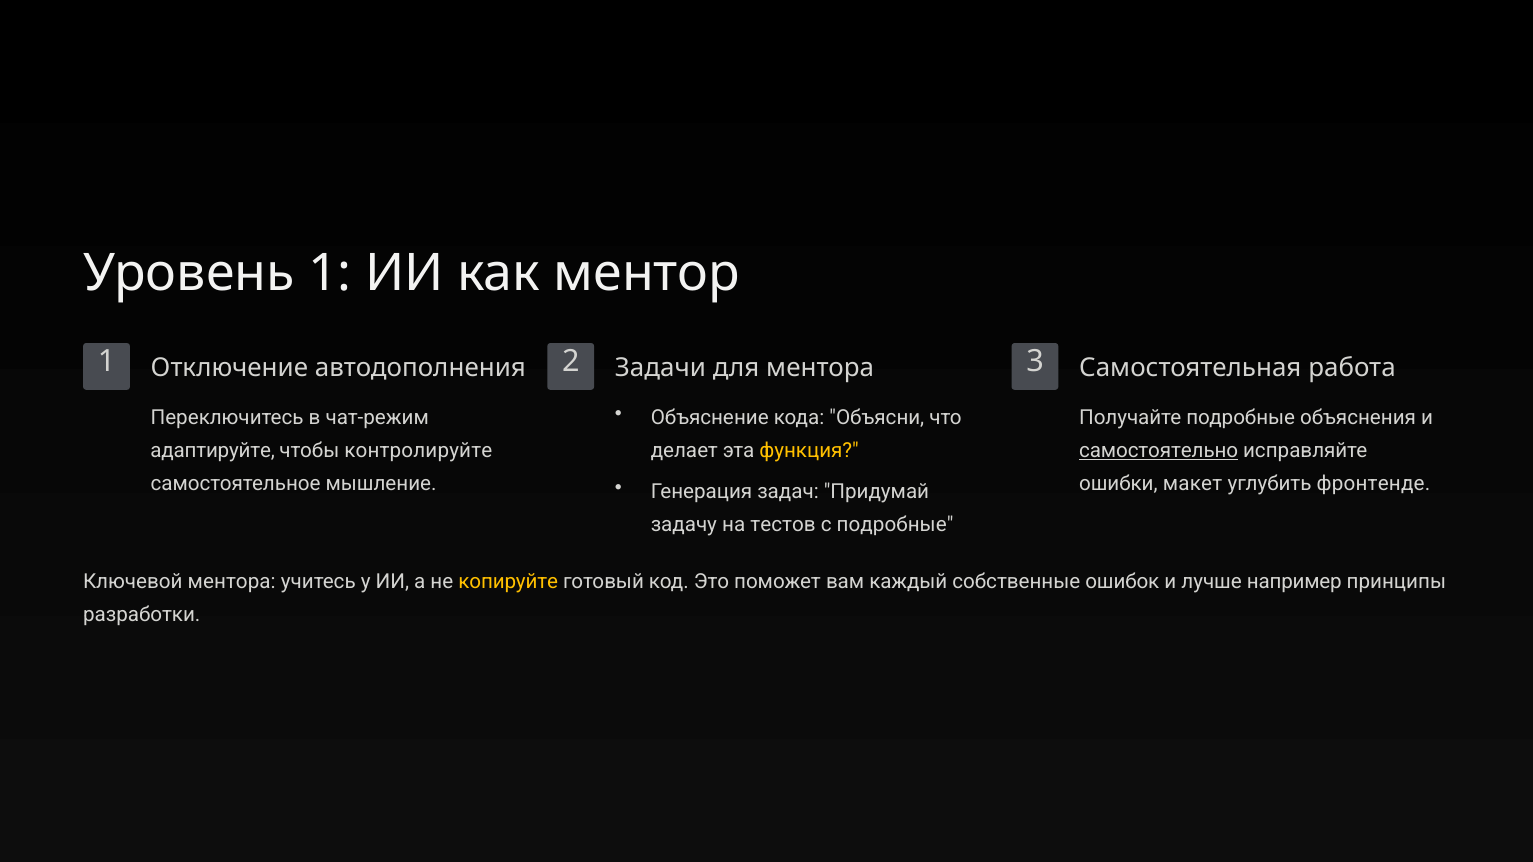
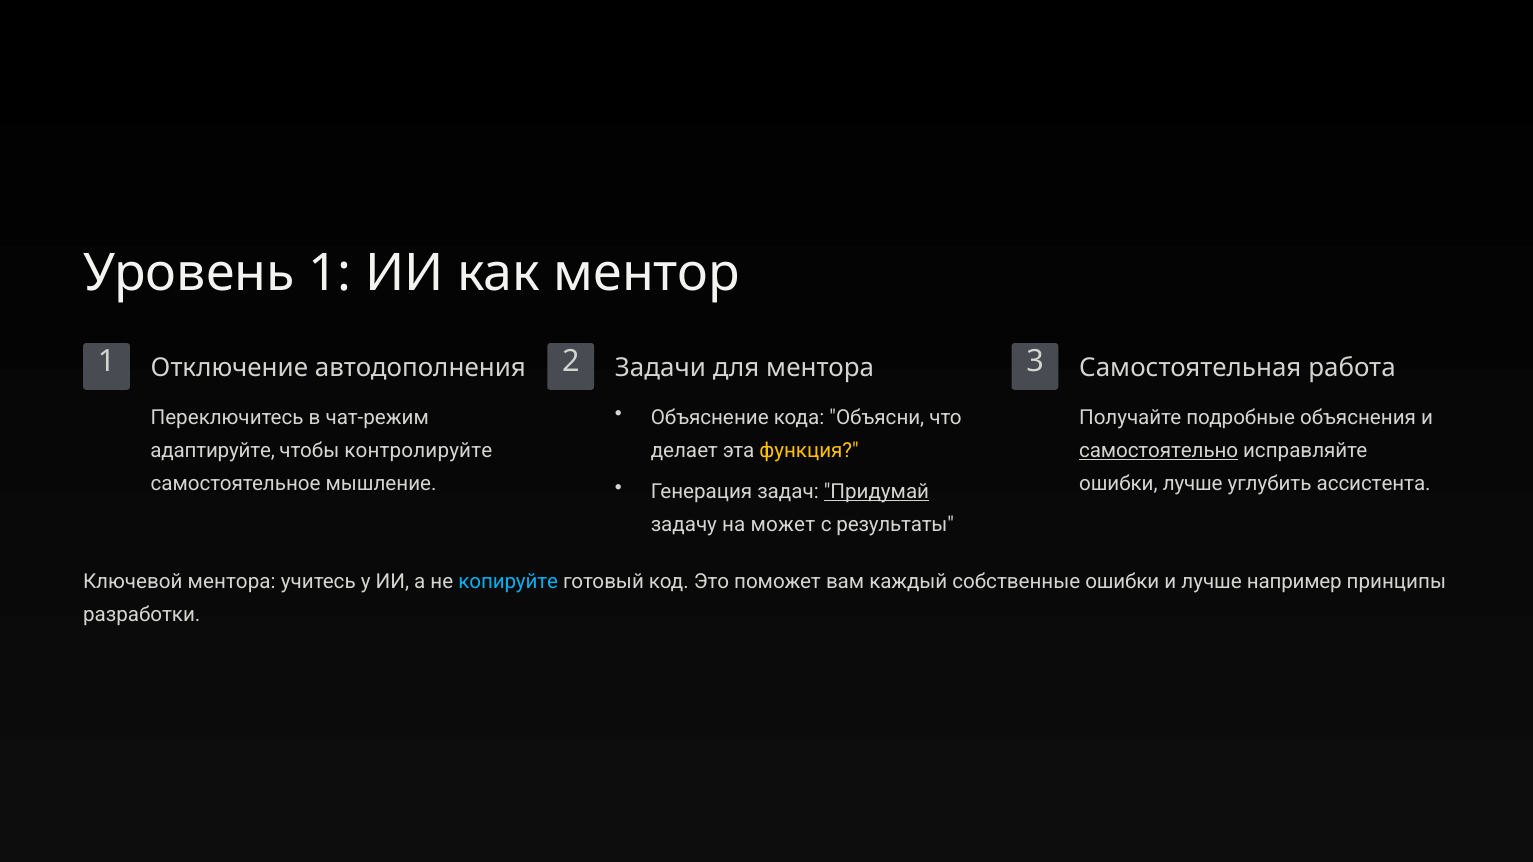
ошибки макет: макет -> лучше (1193, 484)
фронтенде: фронтенде -> ассистента (1374, 484)
Придумай underline: none -> present (876, 491)
тестов: тестов -> может (783, 525)
с подробные: подробные -> результаты (895, 525)
копируйте colour: yellow -> light blue (508, 581)
собственные ошибок: ошибок -> ошибки (1122, 581)
